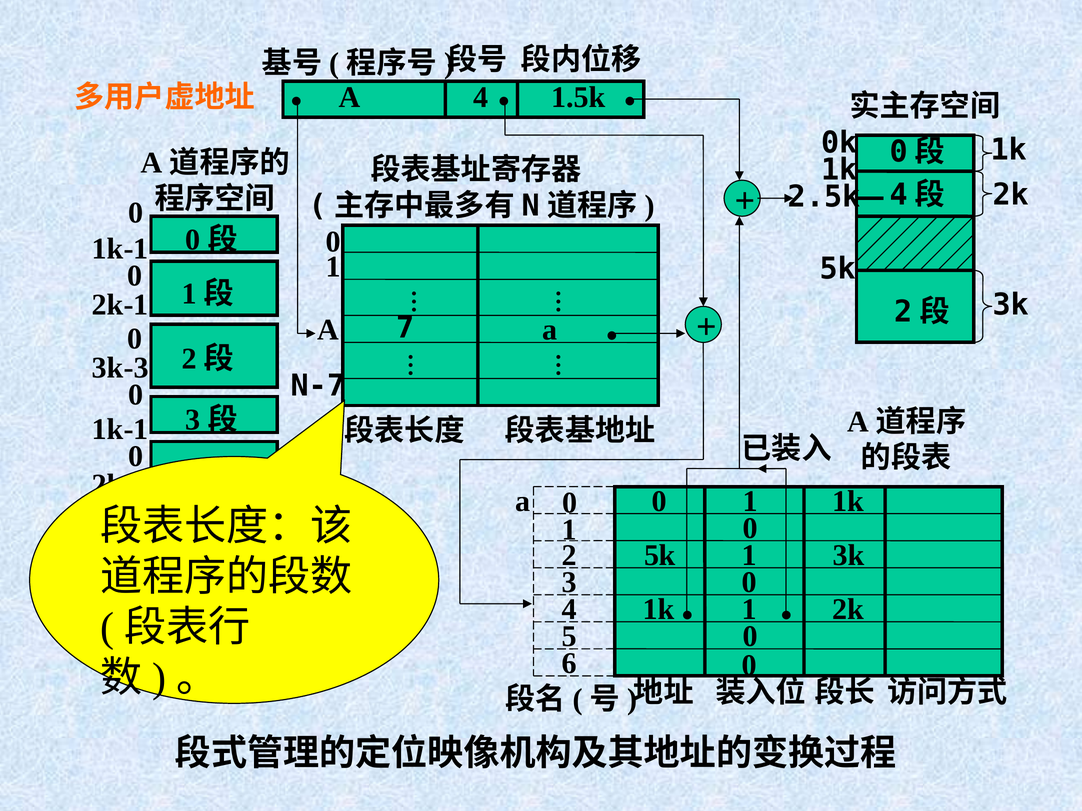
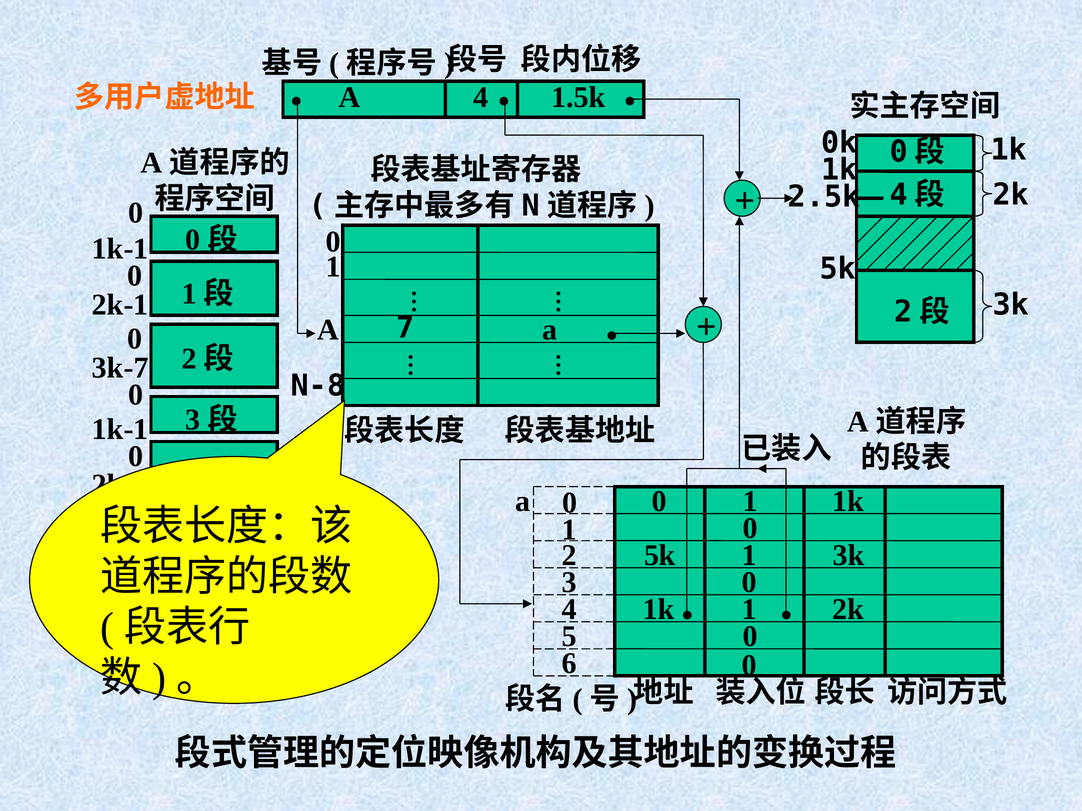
3k-3: 3k-3 -> 3k-7 (120, 368)
N-7: N-7 -> N-8 (318, 386)
